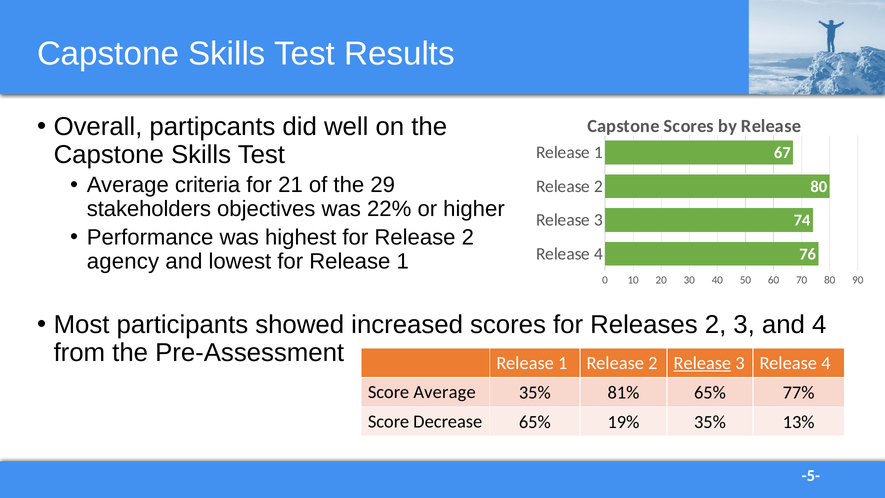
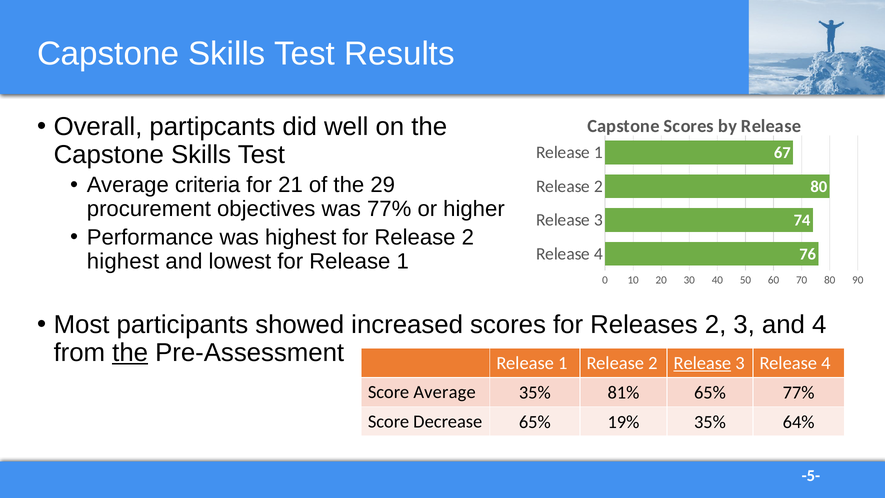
stakeholders: stakeholders -> procurement (149, 209)
was 22%: 22% -> 77% (389, 209)
agency: agency -> highest (123, 261)
the underline: none -> present (130, 353)
13%: 13% -> 64% (799, 422)
